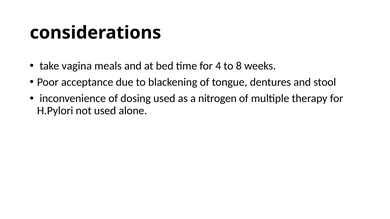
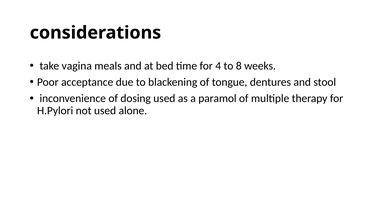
nitrogen: nitrogen -> paramol (217, 99)
